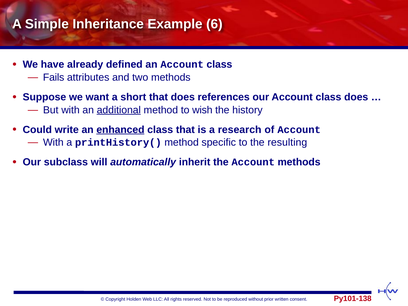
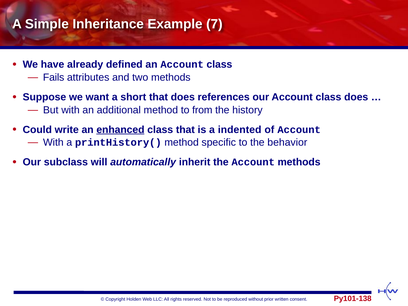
6: 6 -> 7 (214, 24)
additional underline: present -> none (119, 110)
wish: wish -> from (202, 110)
research: research -> indented (240, 130)
resulting: resulting -> behavior (287, 143)
